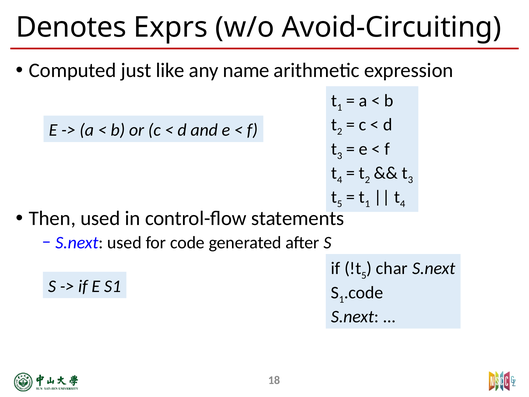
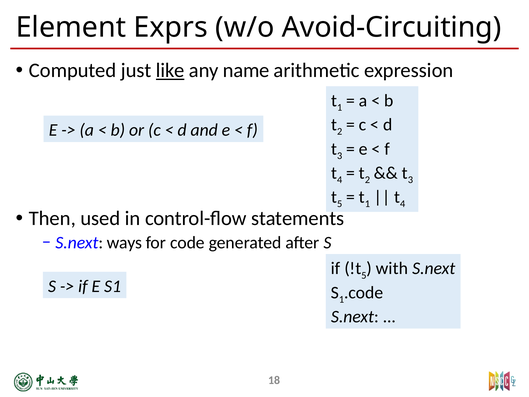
Denotes: Denotes -> Element (71, 27)
like underline: none -> present (170, 70)
S.next used: used -> ways (125, 243)
char: char -> with (392, 268)
